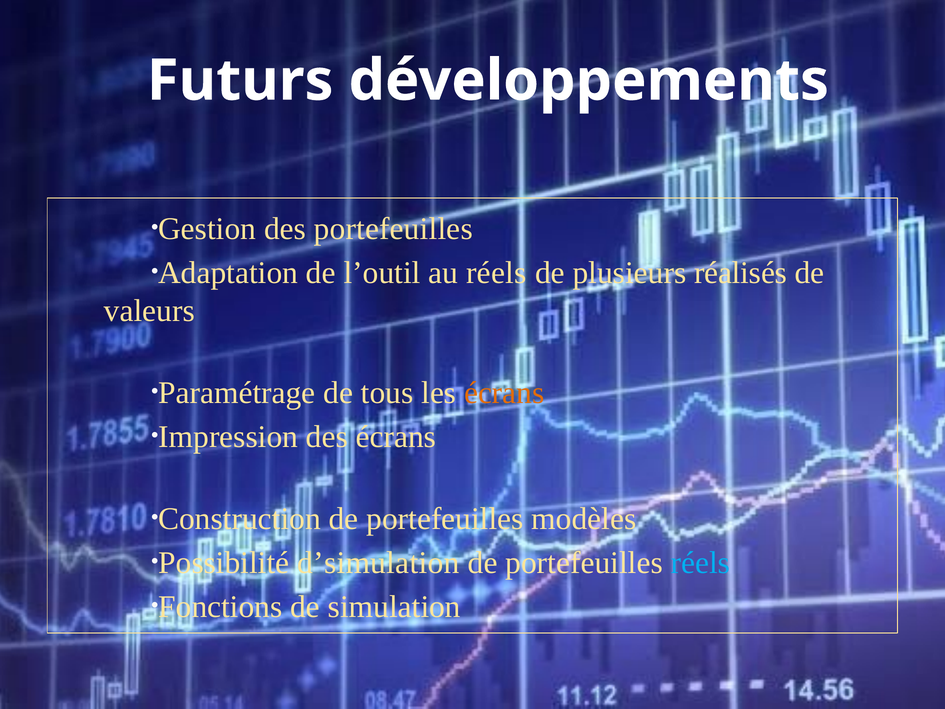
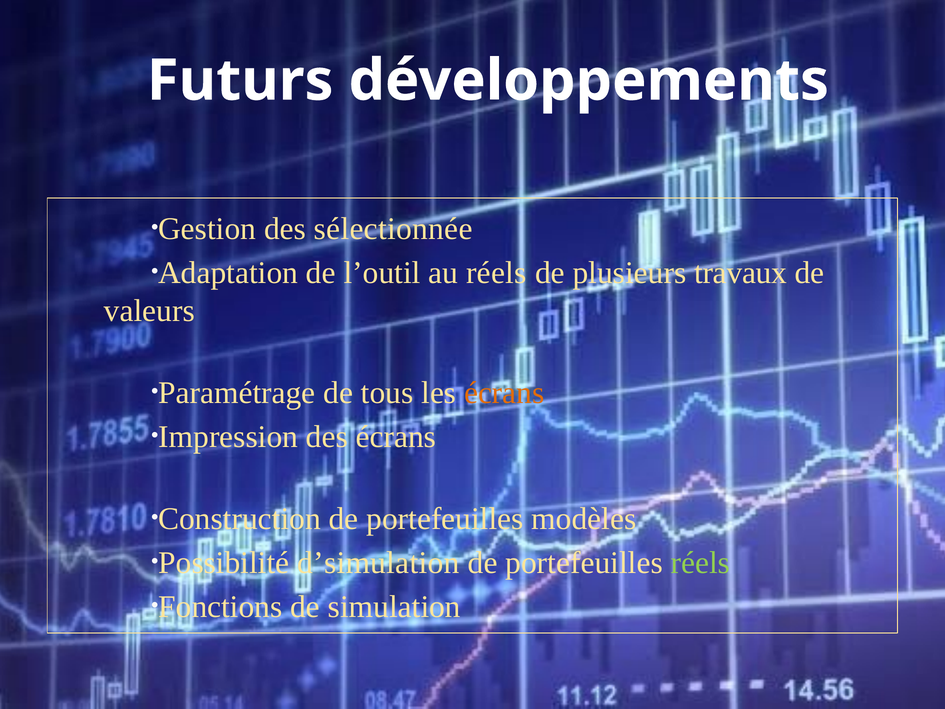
des portefeuilles: portefeuilles -> sélectionnée (393, 229)
réalisés: réalisés -> travaux (741, 273)
réels colour: light blue -> light green (700, 563)
